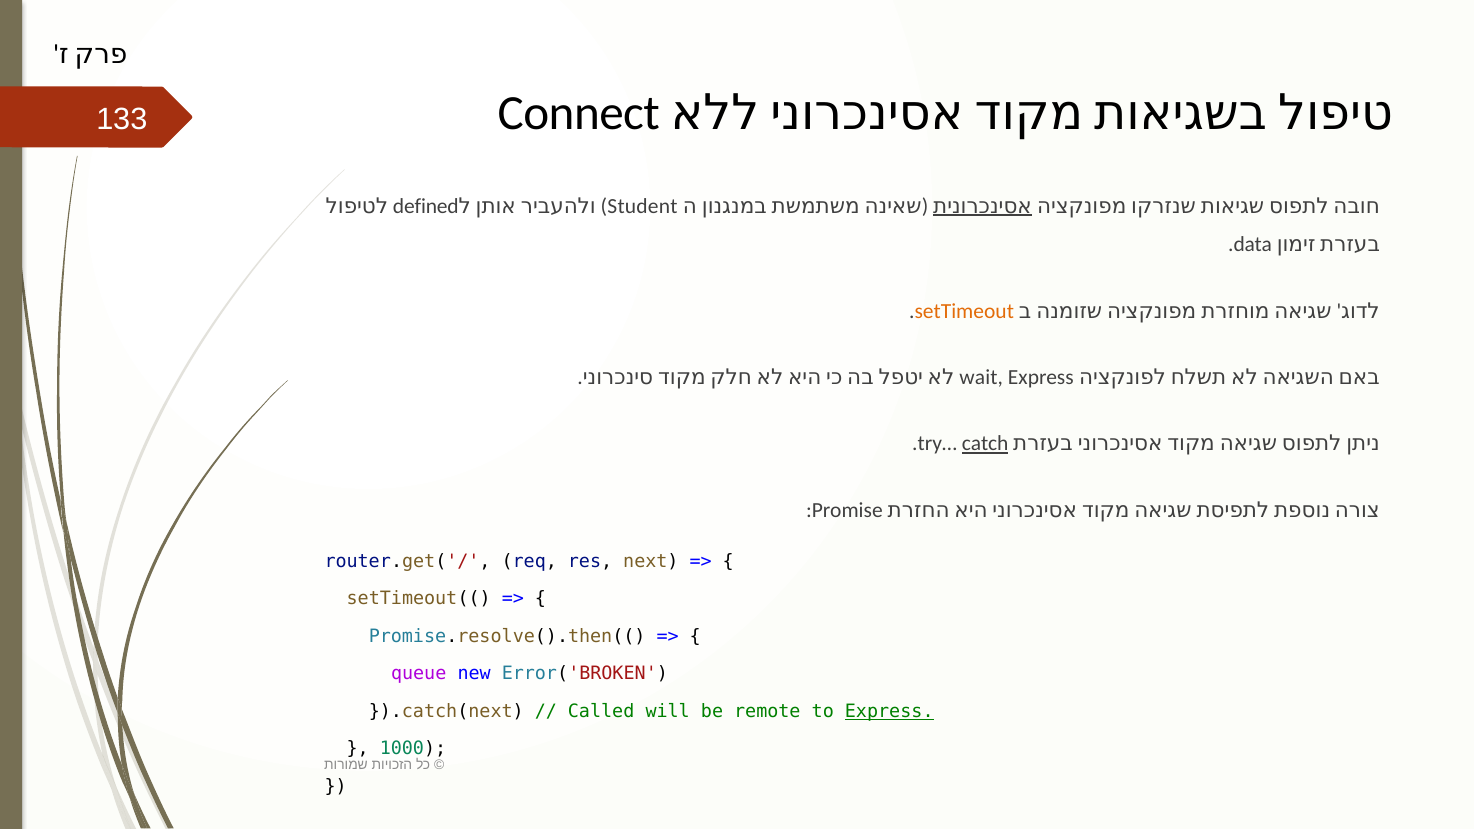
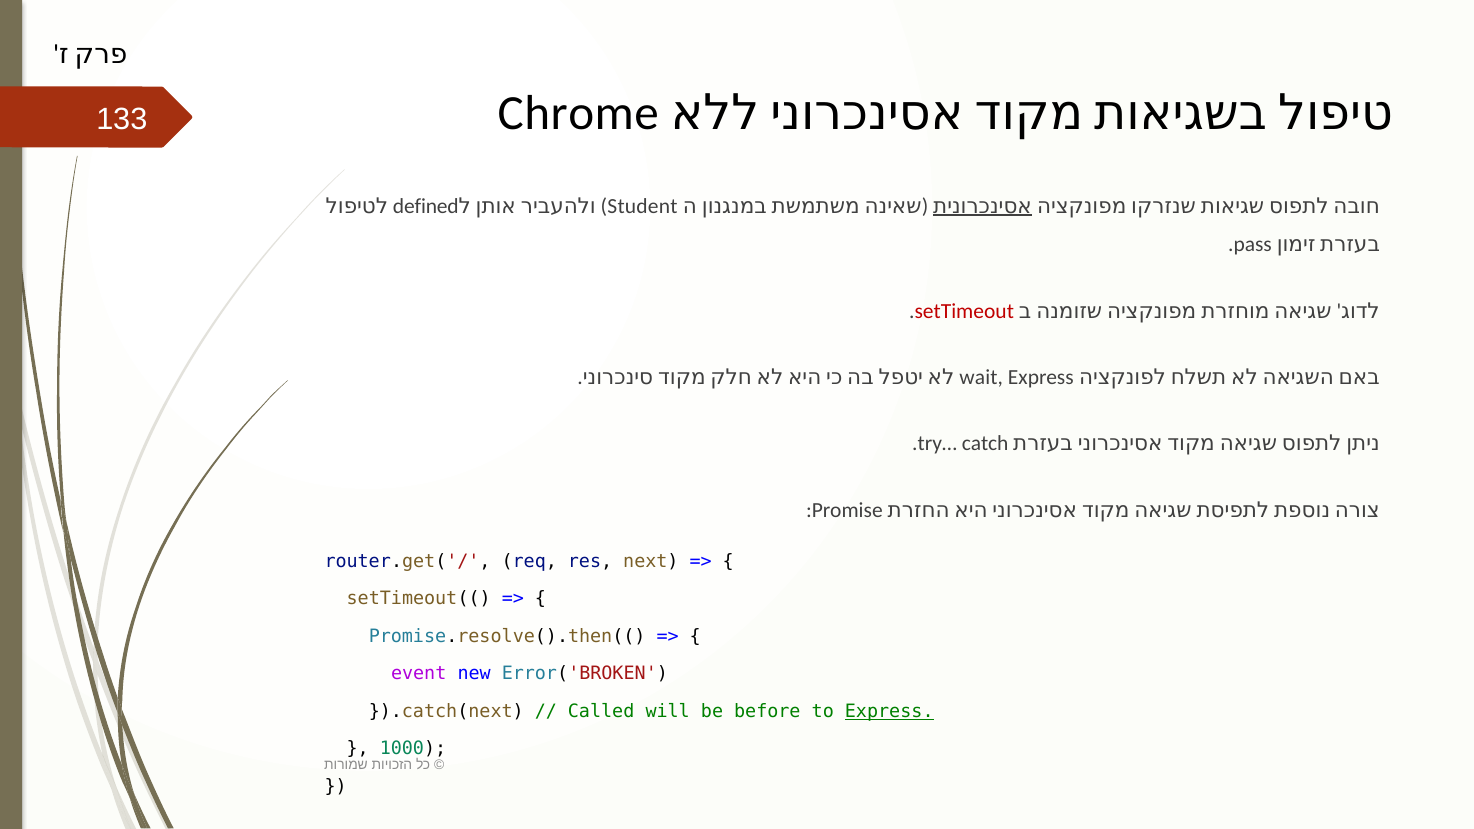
Connect: Connect -> Chrome (578, 114)
data: data -> pass (1253, 245)
setTimeout colour: orange -> red (964, 311)
catch underline: present -> none (985, 444)
queue: queue -> event (419, 674)
remote: remote -> before (767, 711)
